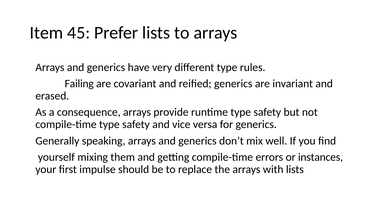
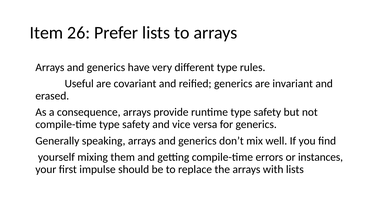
45: 45 -> 26 (79, 33)
Failing: Failing -> Useful (79, 84)
